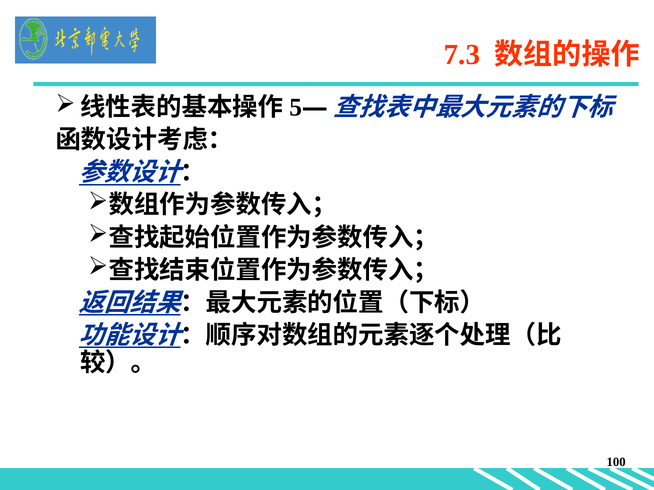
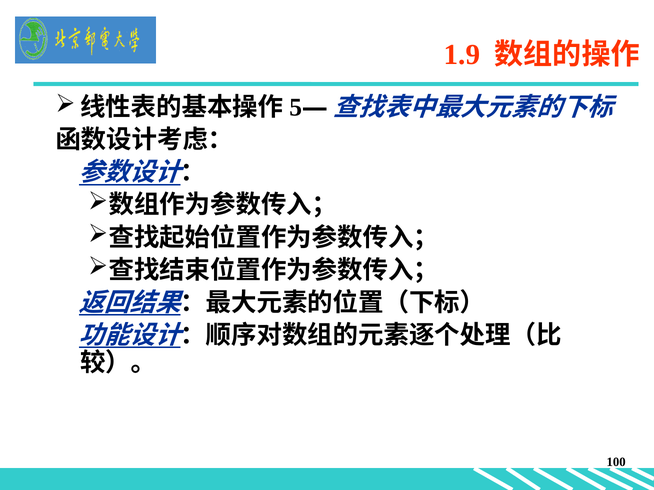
7.3: 7.3 -> 1.9 (462, 55)
